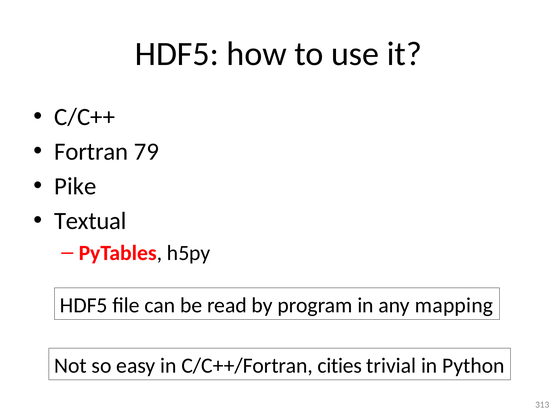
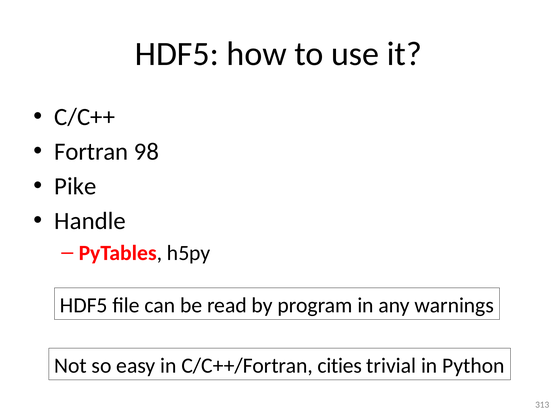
79: 79 -> 98 (146, 152)
Textual: Textual -> Handle (90, 221)
mapping: mapping -> warnings (454, 305)
